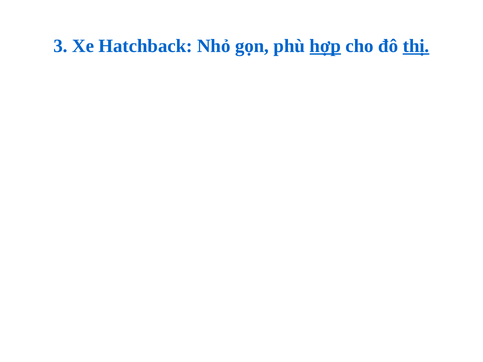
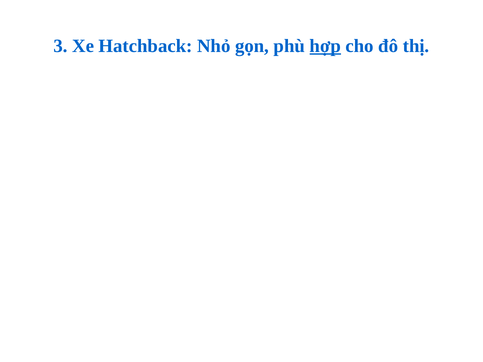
thị underline: present -> none (416, 46)
